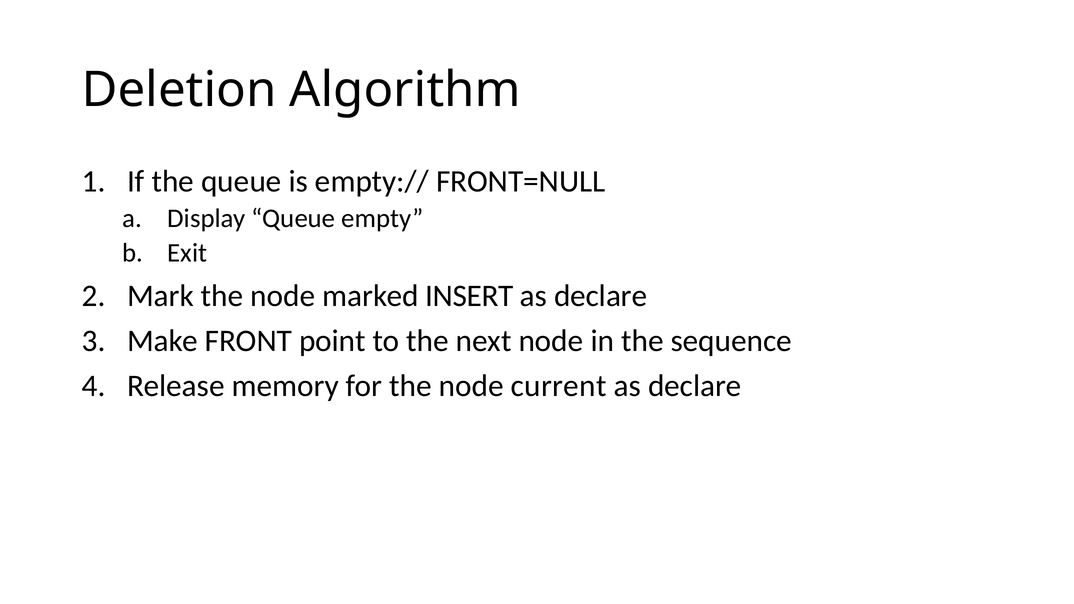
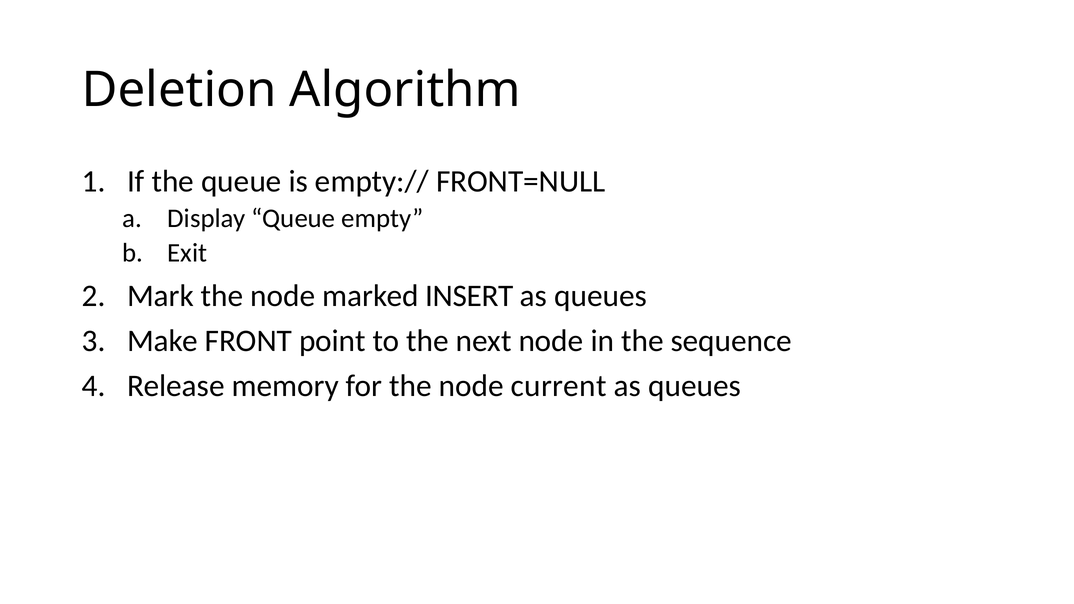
declare: declare -> queues (601, 296)
declare: declare -> queues (695, 386)
